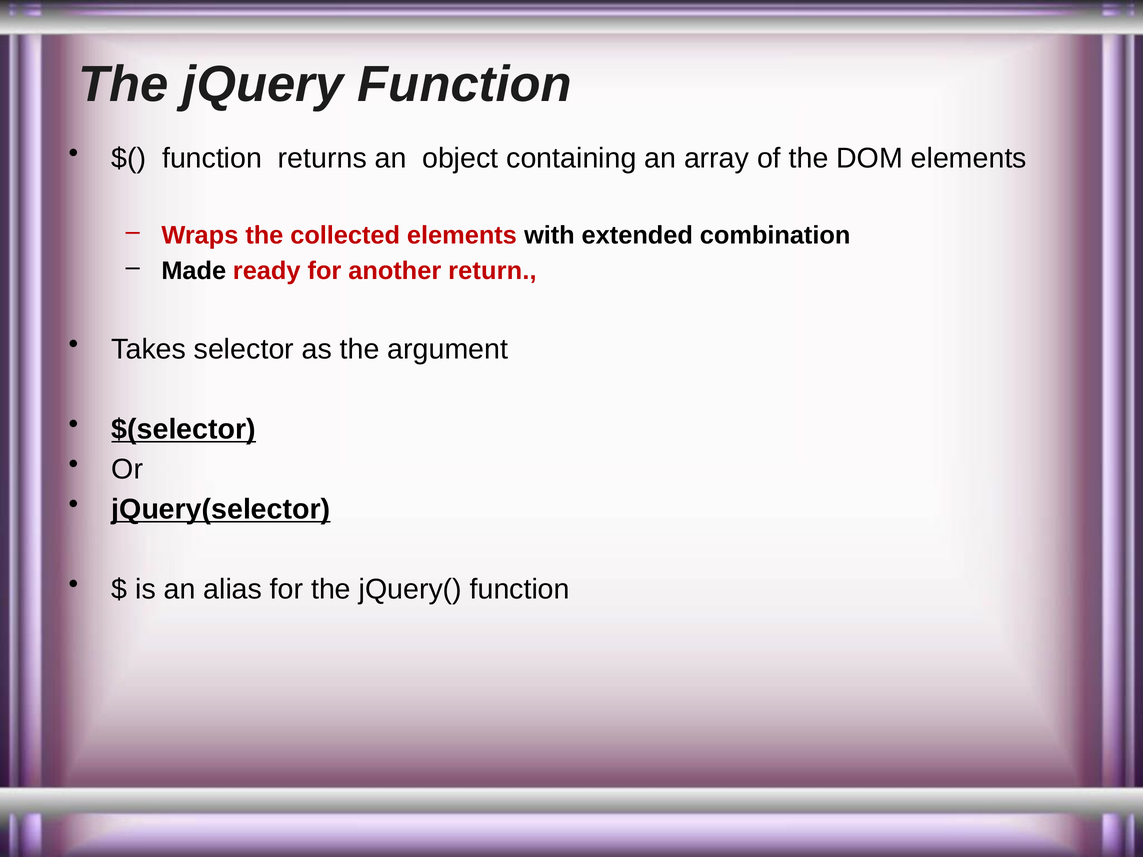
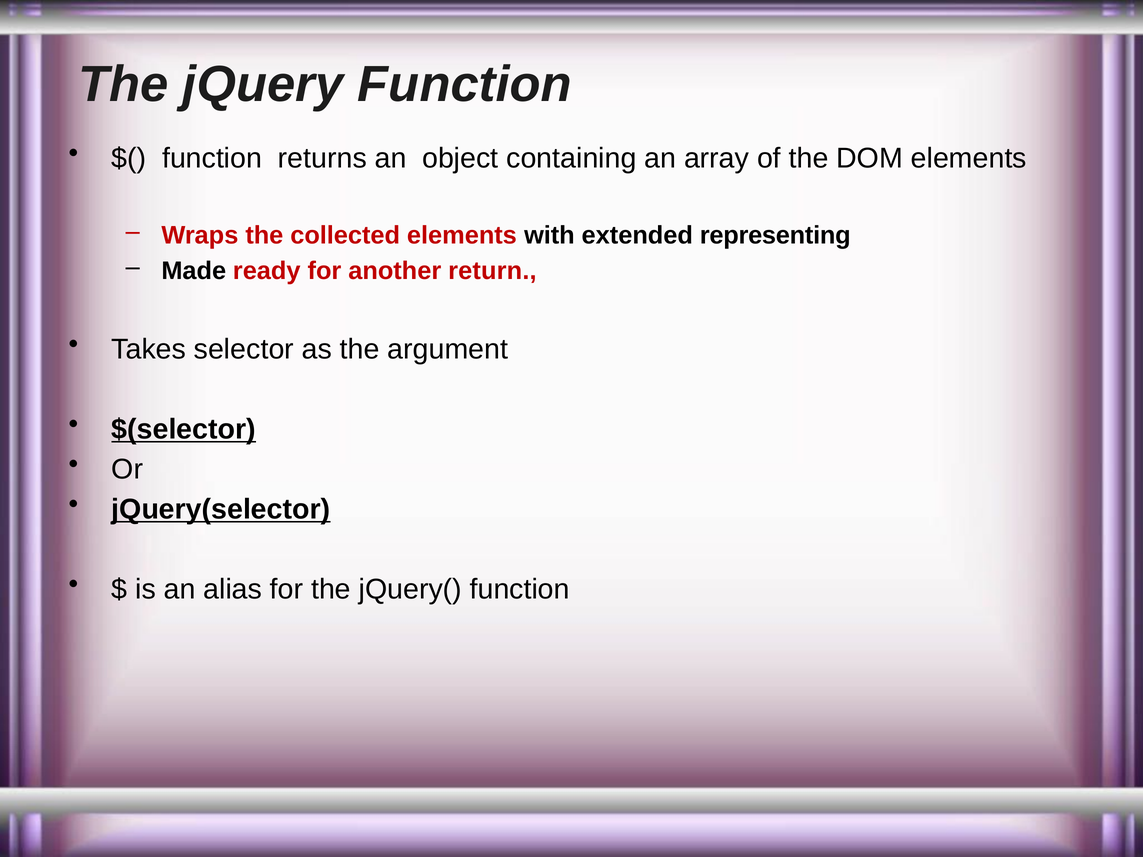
combination: combination -> representing (775, 235)
